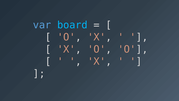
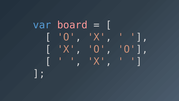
board colour: light blue -> pink (72, 25)
